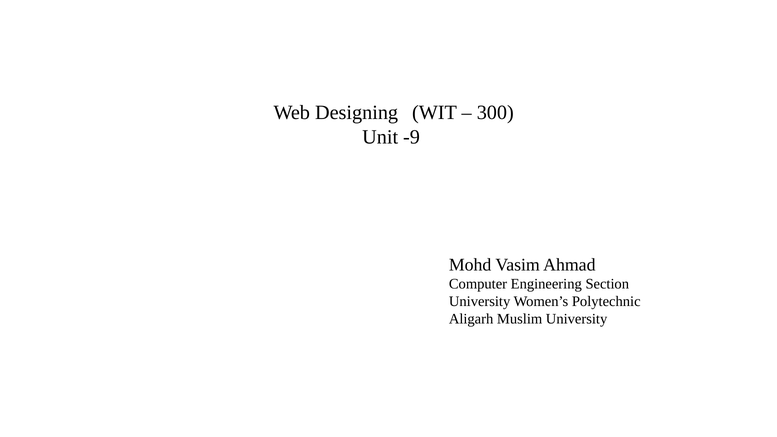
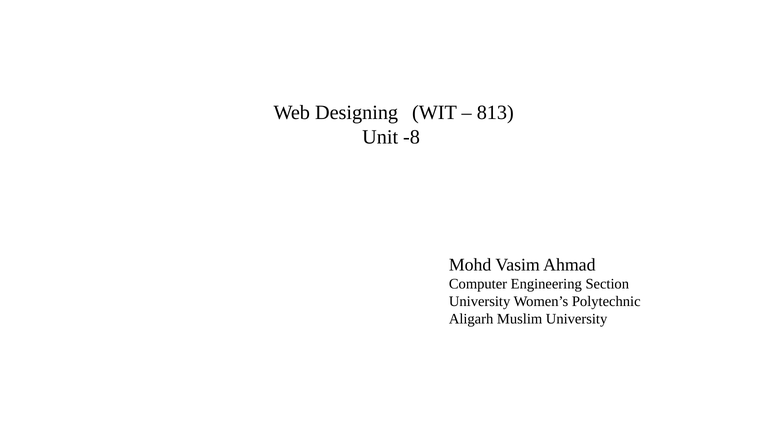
300: 300 -> 813 (495, 113)
-9: -9 -> -8 (412, 137)
